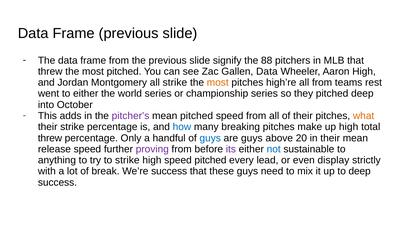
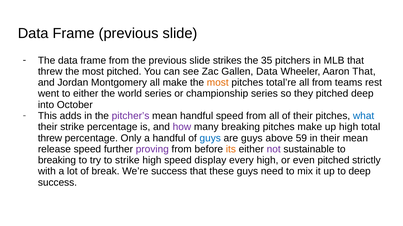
signify: signify -> strikes (227, 61)
88: 88 -> 35 (267, 61)
Aaron High: High -> That (364, 72)
all strike: strike -> make (175, 83)
high’re: high’re -> total’re (281, 83)
mean pitched: pitched -> handful (197, 116)
what colour: orange -> blue (364, 116)
how colour: blue -> purple (182, 127)
20: 20 -> 59 (301, 138)
its colour: purple -> orange (231, 150)
not colour: blue -> purple (274, 150)
anything: anything -> breaking (57, 161)
speed pitched: pitched -> display (210, 161)
every lead: lead -> high (267, 161)
even display: display -> pitched (334, 161)
